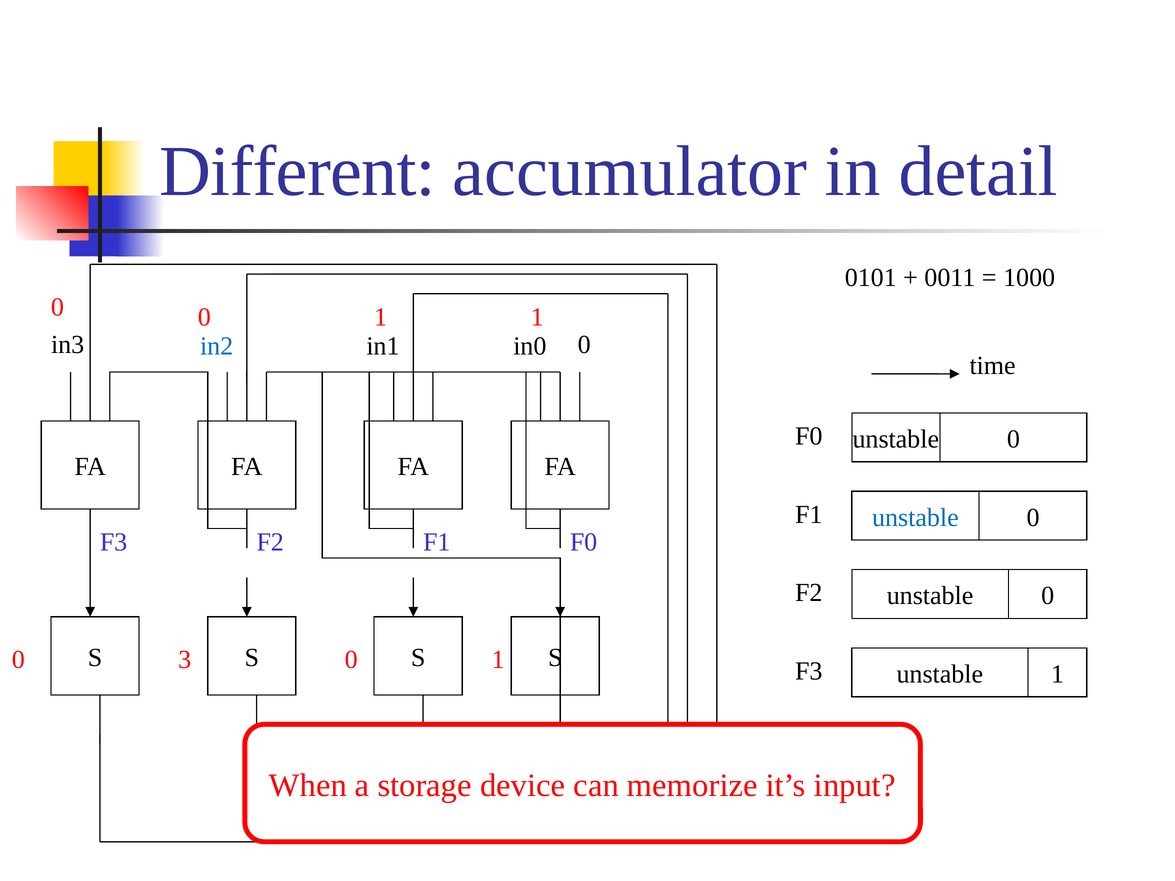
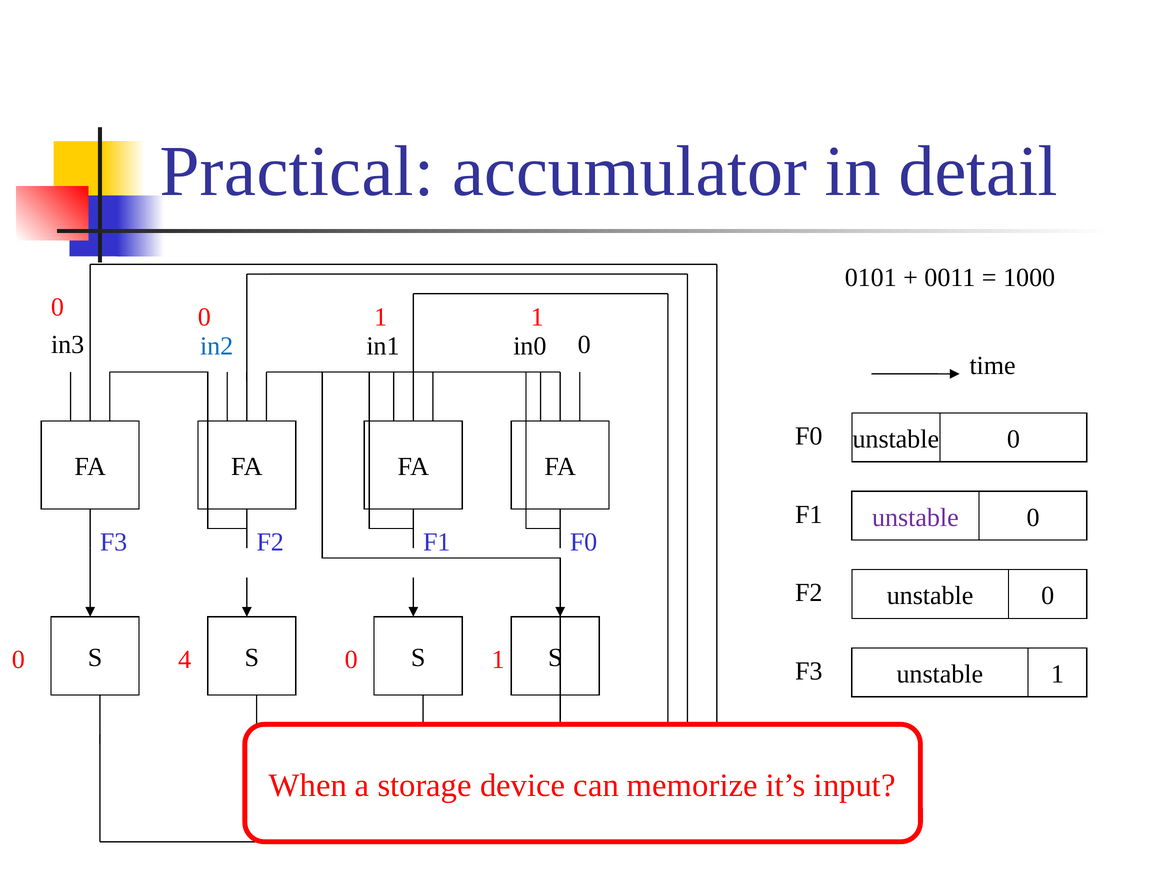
Different: Different -> Practical (297, 171)
unstable colour: blue -> purple (915, 518)
3: 3 -> 4 (185, 660)
